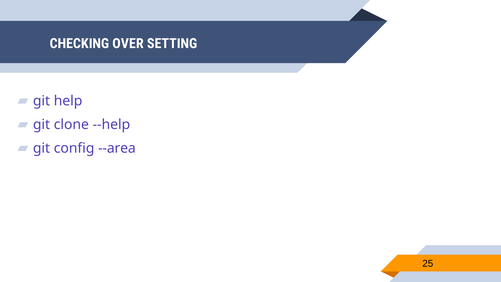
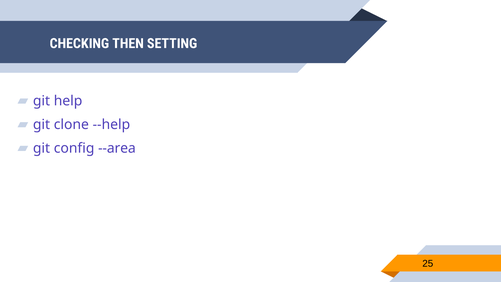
OVER: OVER -> THEN (128, 43)
